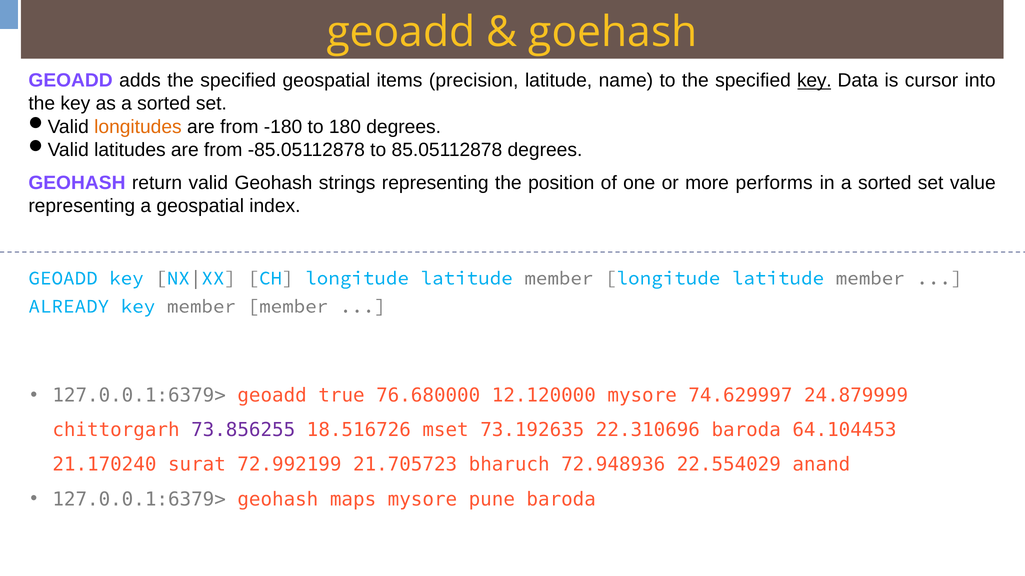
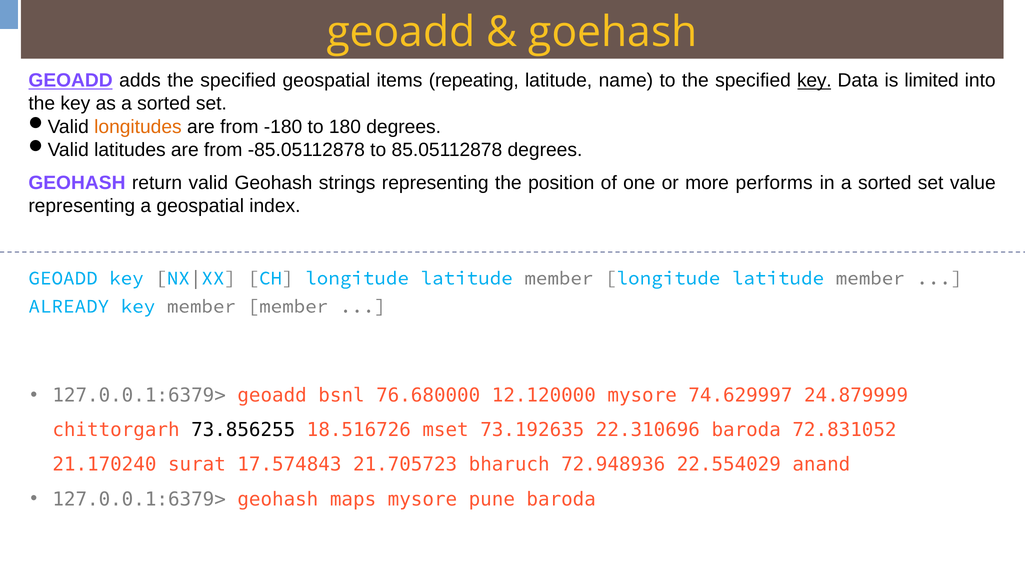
GEOADD underline: none -> present (71, 81)
precision: precision -> repeating (474, 81)
cursor: cursor -> limited (932, 81)
true: true -> bsnl (342, 396)
73.856255 colour: purple -> black (243, 430)
64.104453: 64.104453 -> 72.831052 (844, 430)
72.992199: 72.992199 -> 17.574843 (289, 465)
